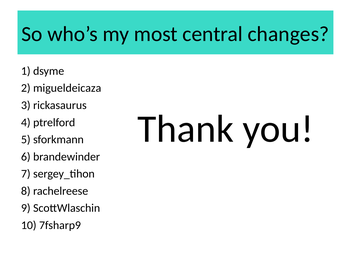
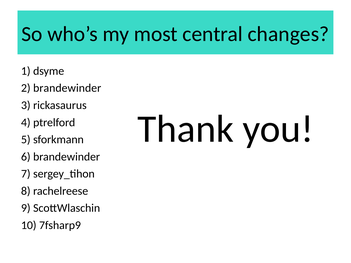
2 migueldeicaza: migueldeicaza -> brandewinder (67, 88)
